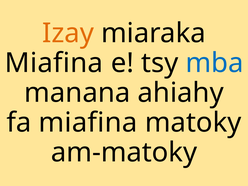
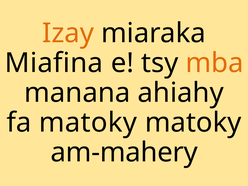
mba colour: blue -> orange (215, 63)
fa miafina: miafina -> matoky (88, 123)
am-matoky: am-matoky -> am-mahery (124, 152)
